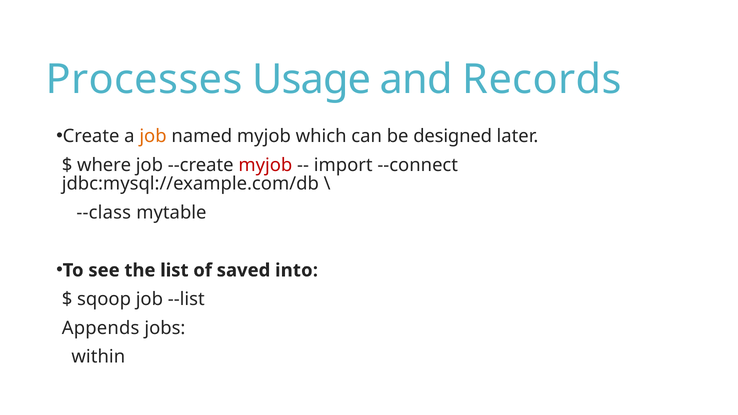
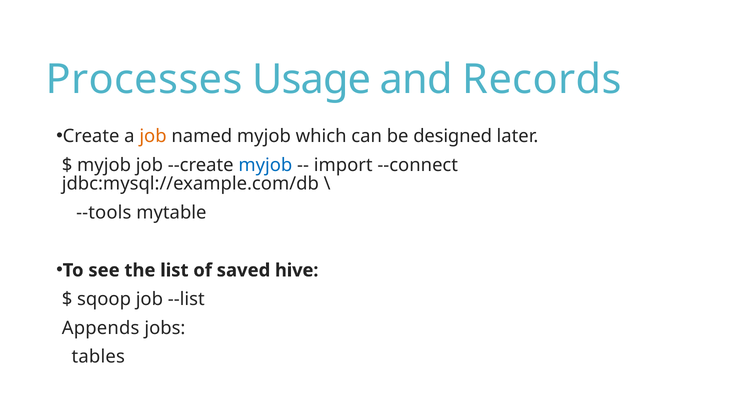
where: where -> myjob (104, 165)
myjob colour: red -> blue (265, 165)
--class: --class -> --tools (104, 213)
into: into -> hive (297, 270)
within: within -> tables (98, 357)
